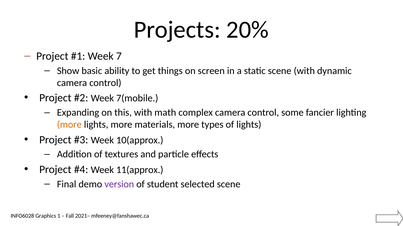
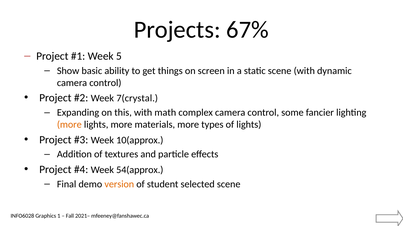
20%: 20% -> 67% (248, 30)
7: 7 -> 5 (119, 56)
7(mobile: 7(mobile -> 7(crystal (137, 99)
11(approx: 11(approx -> 54(approx (140, 170)
version colour: purple -> orange (119, 185)
